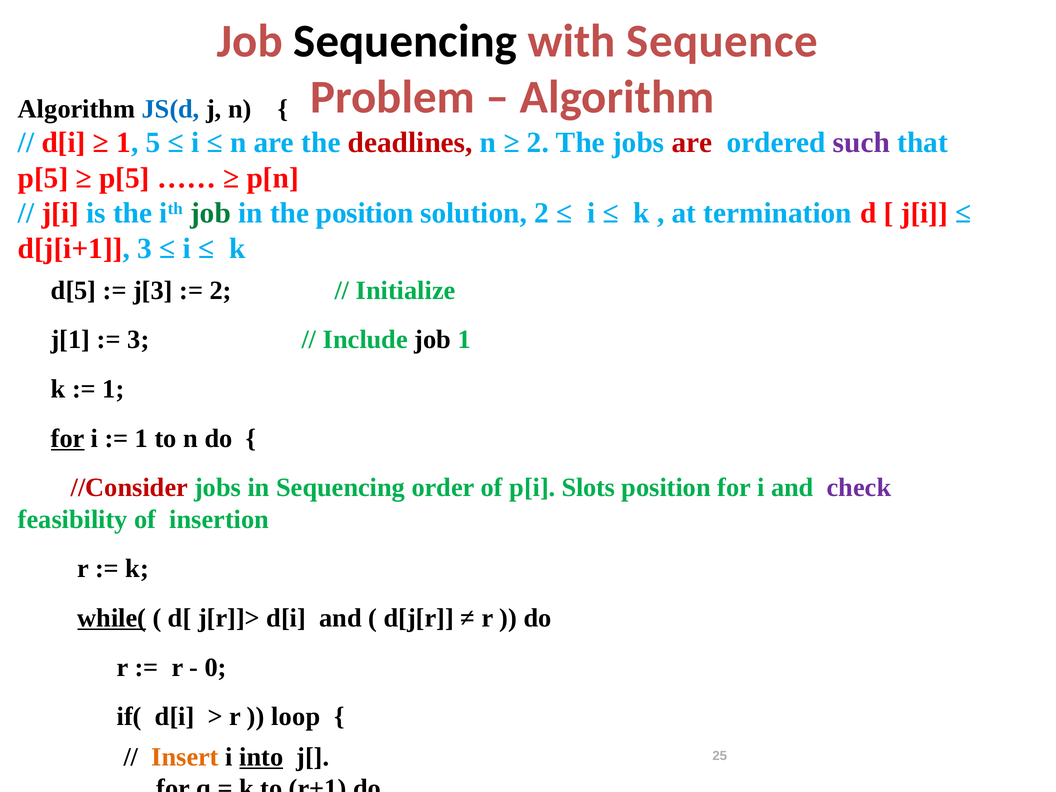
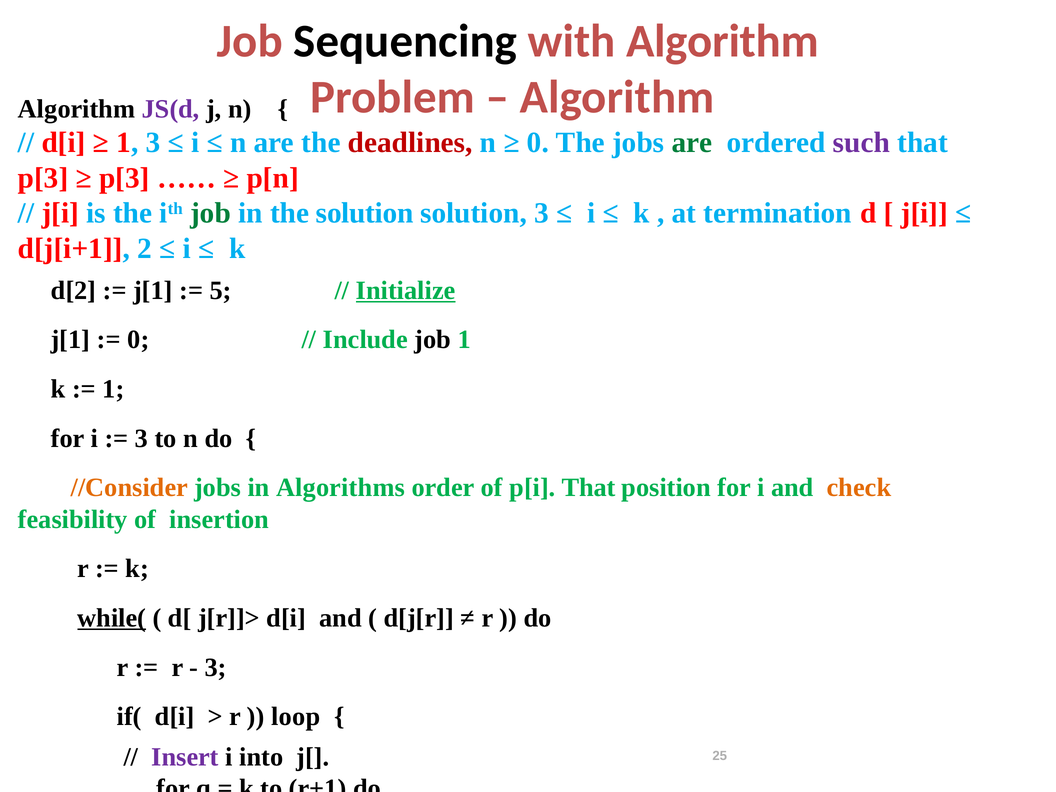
with Sequence: Sequence -> Algorithm (722, 41)
JS(d colour: blue -> purple (171, 109)
1 5: 5 -> 3 (153, 143)
2: 2 -> 0 (538, 143)
are colour: red -> green (692, 143)
p[5: p[5 -> p[3 (43, 178)
p[5: p[5 -> p[3 (124, 178)
the position: position -> solution (365, 213)
solution 2: 2 -> 3 (542, 213)
d[j[i+1 3: 3 -> 2 (145, 248)
d[5: d[5 -> d[2 (74, 290)
j[3: j[3 -> j[1 (153, 290)
2: 2 -> 5 (221, 290)
Initialize underline: none -> present (406, 290)
3: 3 -> 0 (138, 340)
for underline: present -> none (68, 438)
1: 1 -> 3 (142, 438)
//Consider colour: red -> orange (129, 488)
in Sequencing: Sequencing -> Algorithms (341, 488)
p[i Slots: Slots -> That (589, 488)
check colour: purple -> orange (859, 488)
0: 0 -> 3 (216, 667)
Insert colour: orange -> purple (185, 757)
into underline: present -> none (261, 757)
